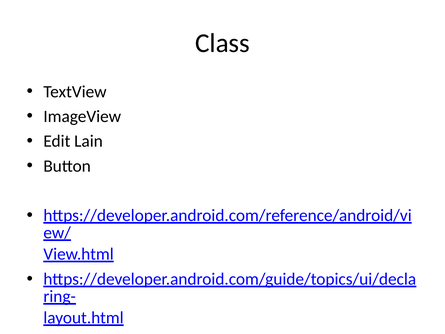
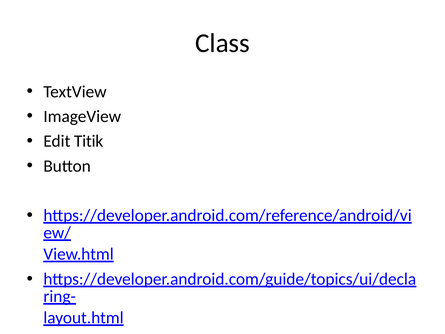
Lain: Lain -> Titik (89, 141)
